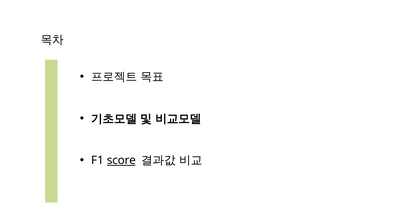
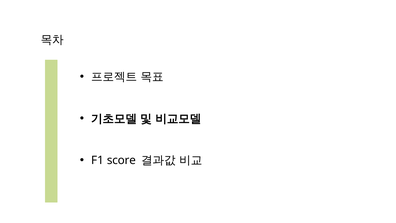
score underline: present -> none (121, 160)
